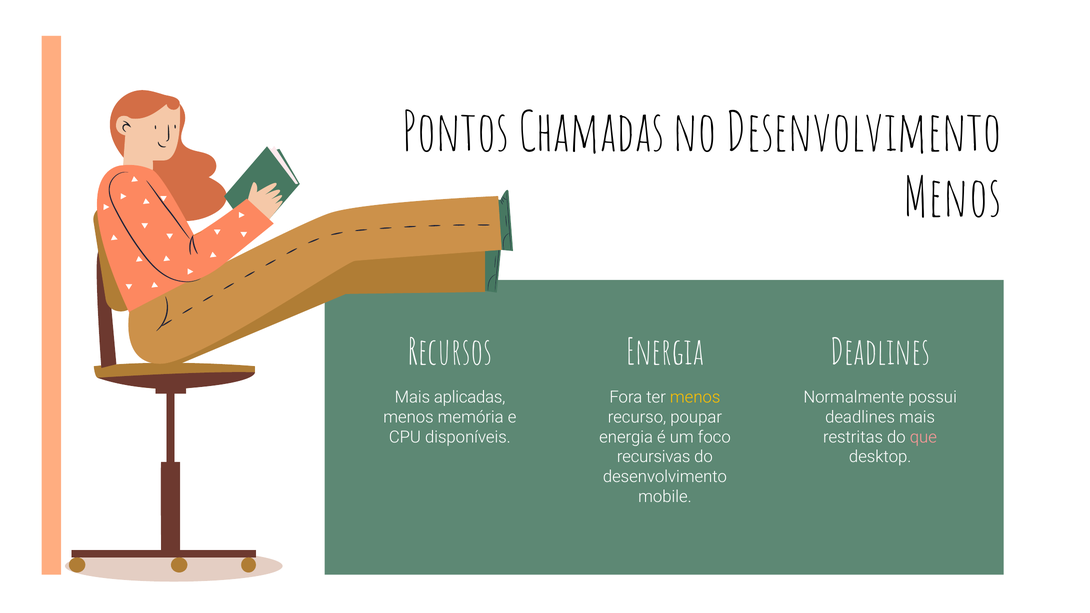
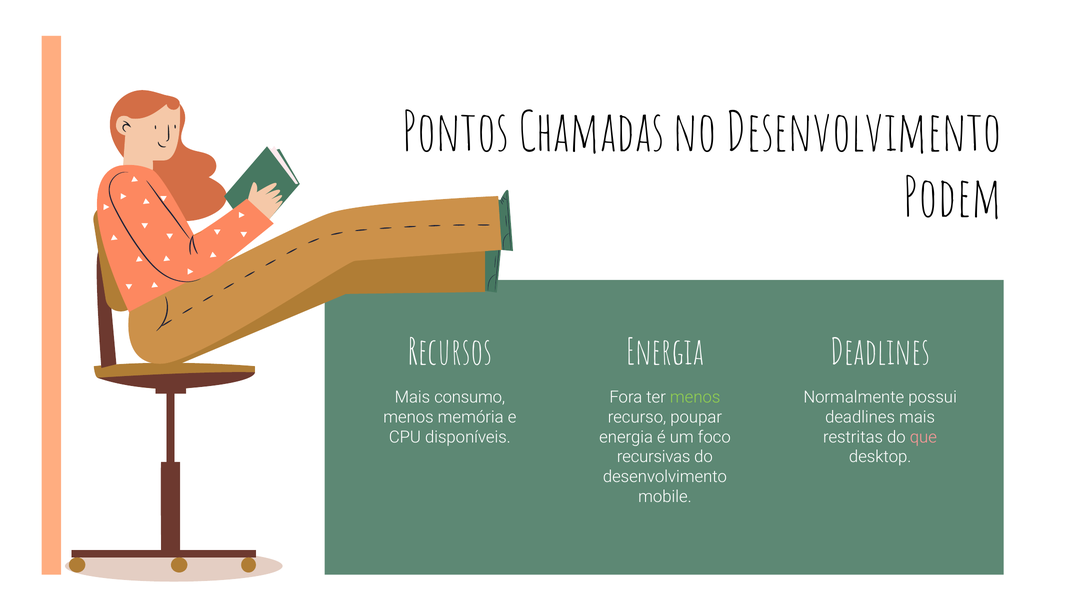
Menos: Menos -> Podem (953, 199)
aplicadas: aplicadas -> consumo (470, 397)
menos colour: yellow -> light green (695, 397)
